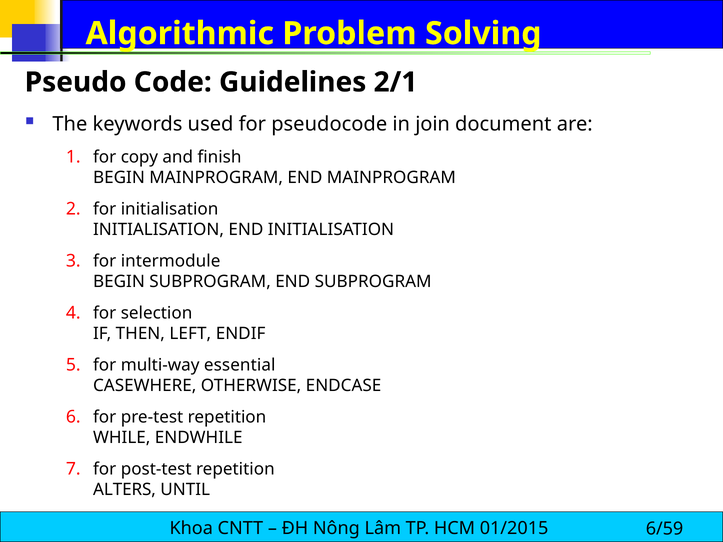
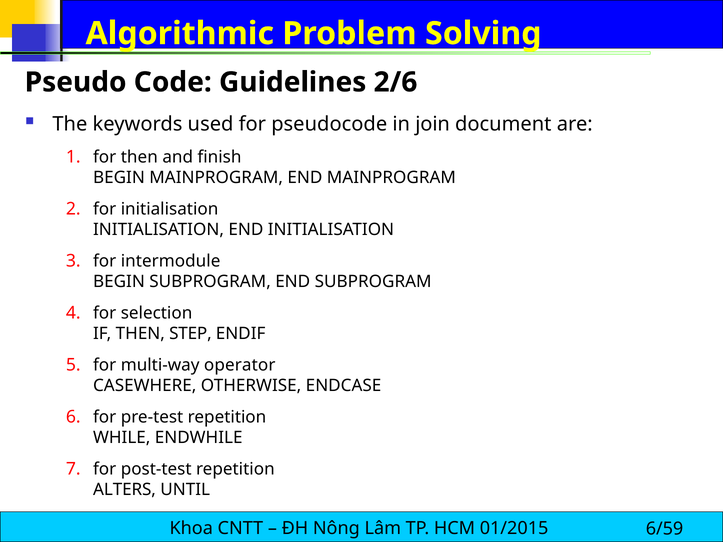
2/1: 2/1 -> 2/6 (395, 82)
for copy: copy -> then (139, 157)
LEFT: LEFT -> STEP (190, 334)
essential: essential -> operator (240, 365)
